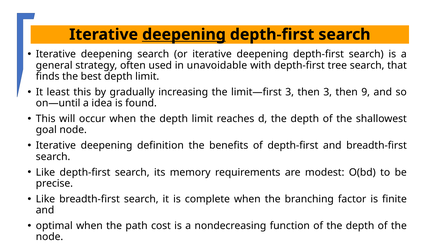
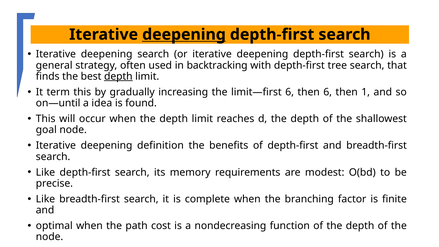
unavoidable: unavoidable -> backtracking (217, 65)
depth underline: none -> present (118, 76)
least: least -> term (58, 92)
limit—first 3: 3 -> 6 (290, 92)
then 3: 3 -> 6 (328, 92)
9: 9 -> 1 (366, 92)
